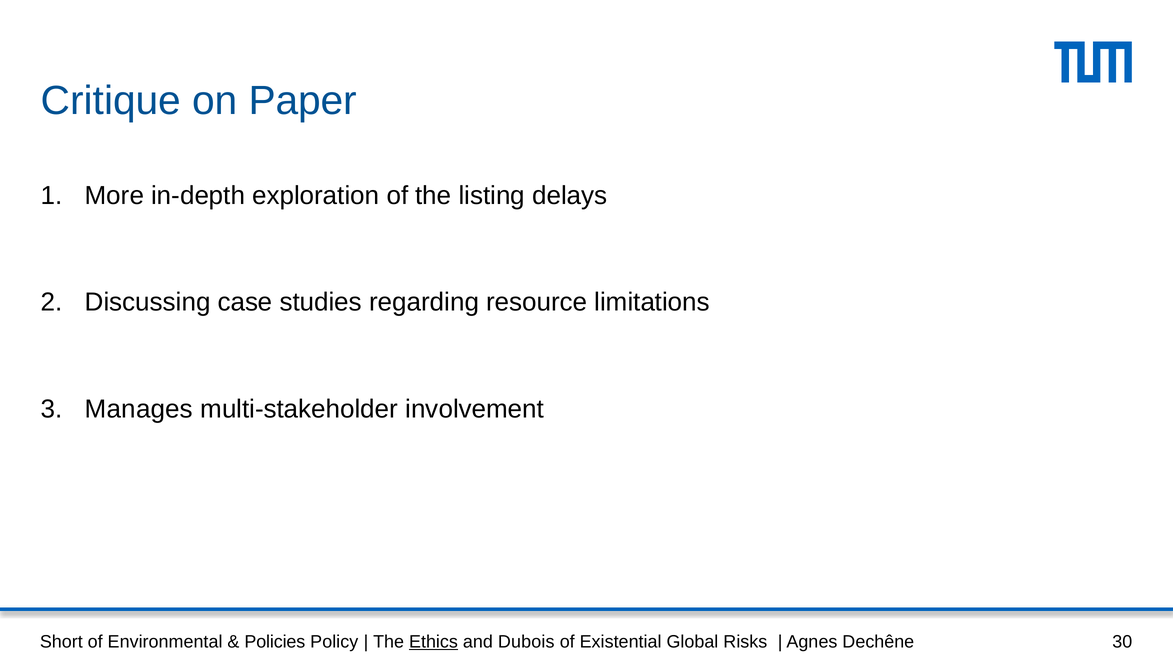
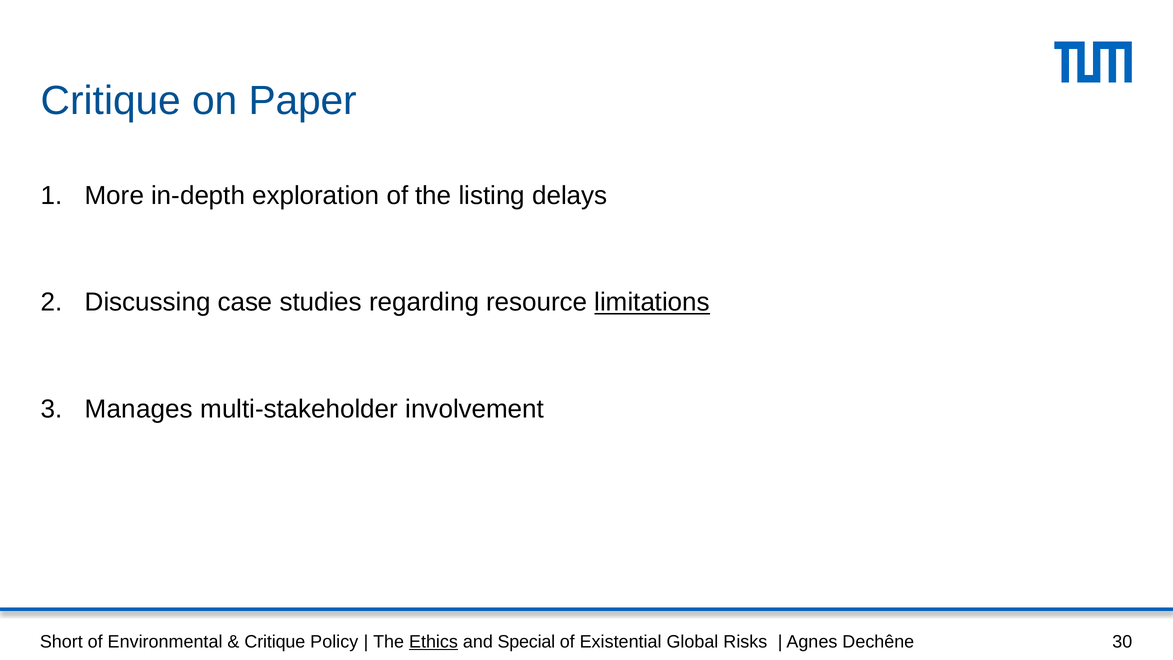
limitations underline: none -> present (652, 302)
Policies: Policies -> Critique (275, 642)
Dubois: Dubois -> Special (526, 642)
